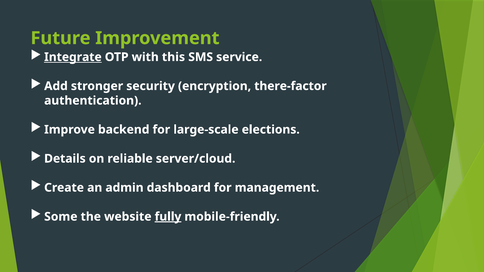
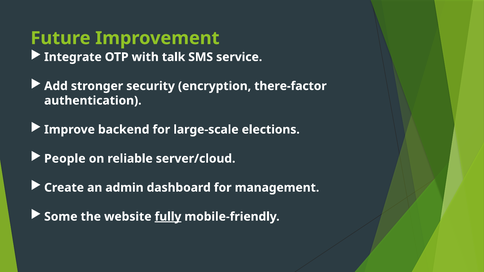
Integrate underline: present -> none (73, 57)
this: this -> talk (174, 57)
Details: Details -> People (65, 159)
